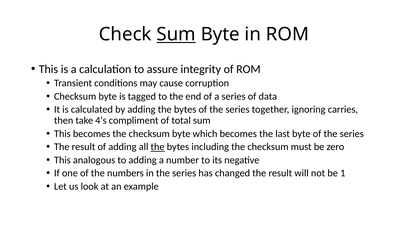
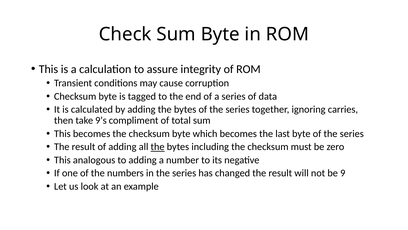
Sum underline: present -> none (176, 34)
4’s: 4’s -> 9’s (101, 120)
1: 1 -> 9 (343, 173)
